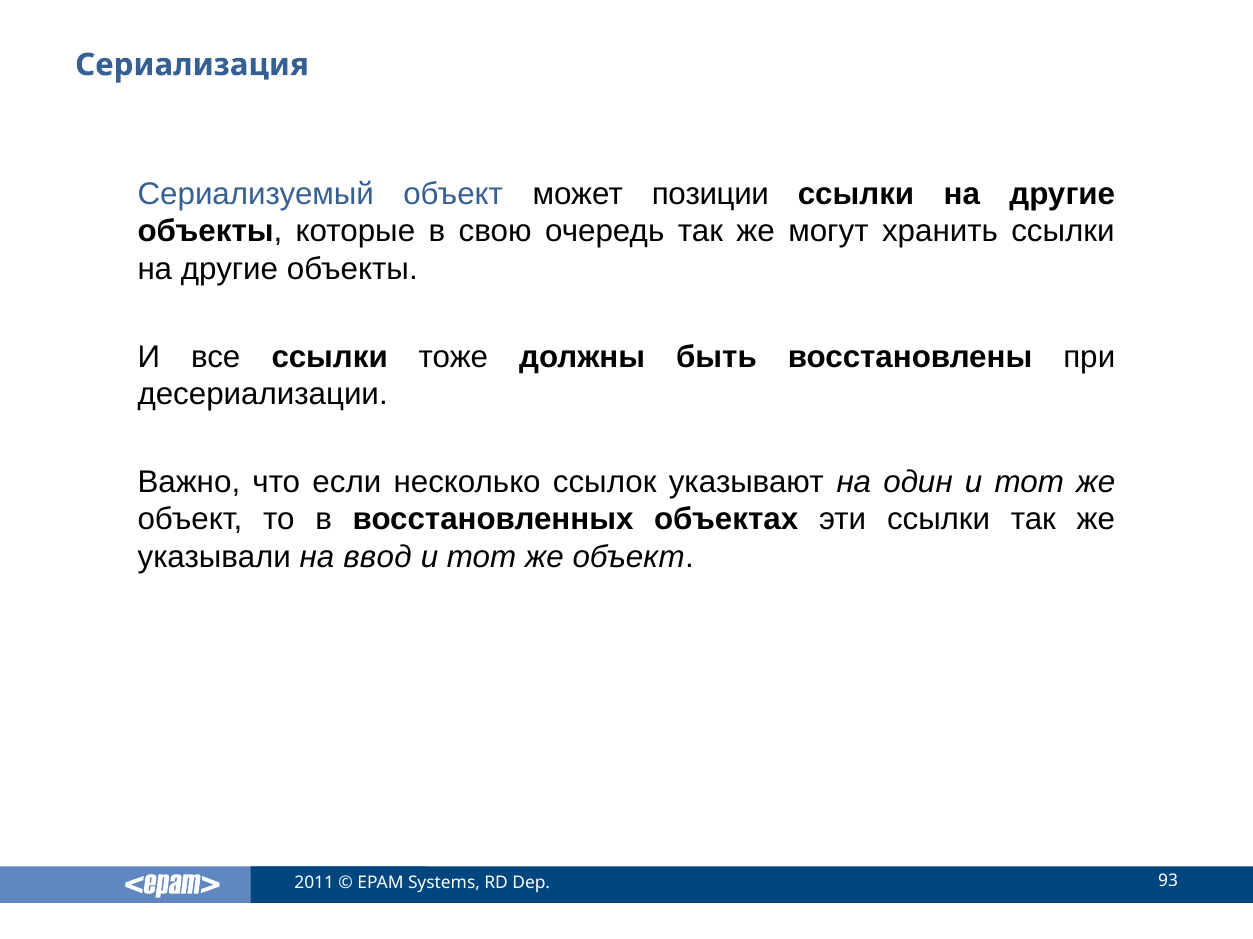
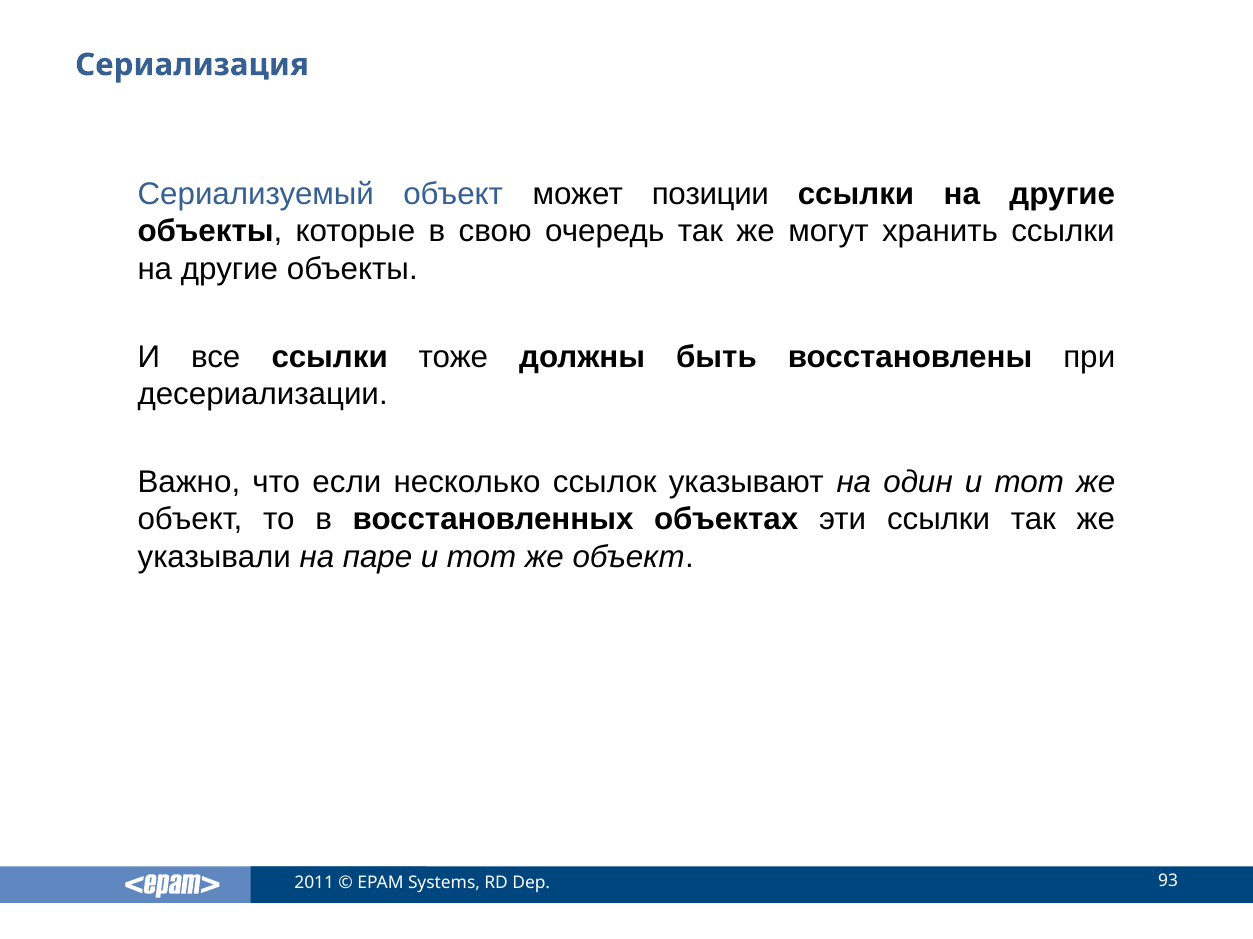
ввод: ввод -> паре (378, 558)
